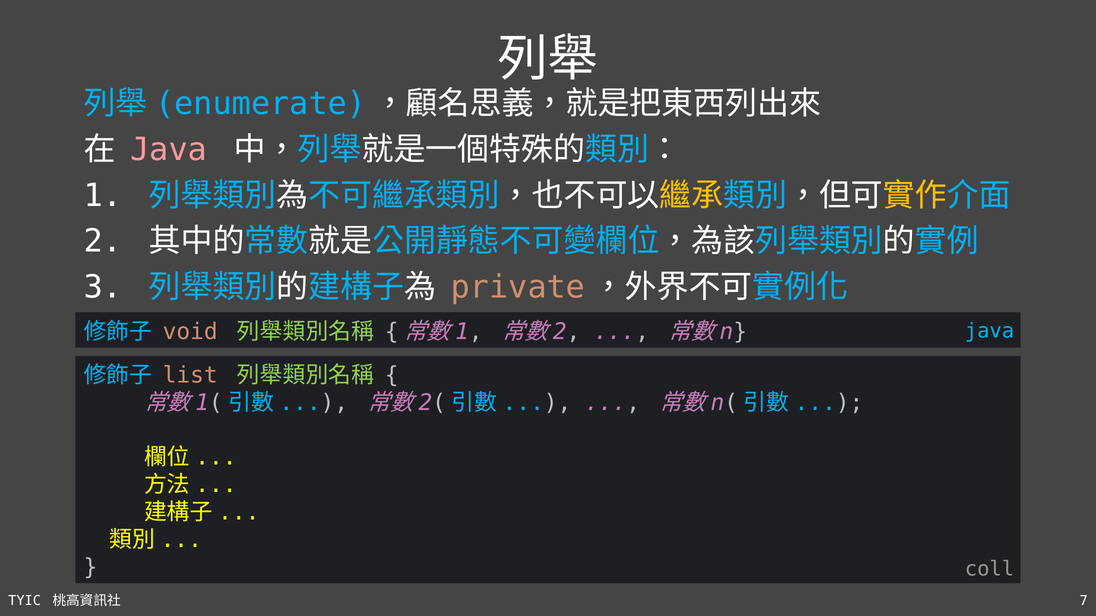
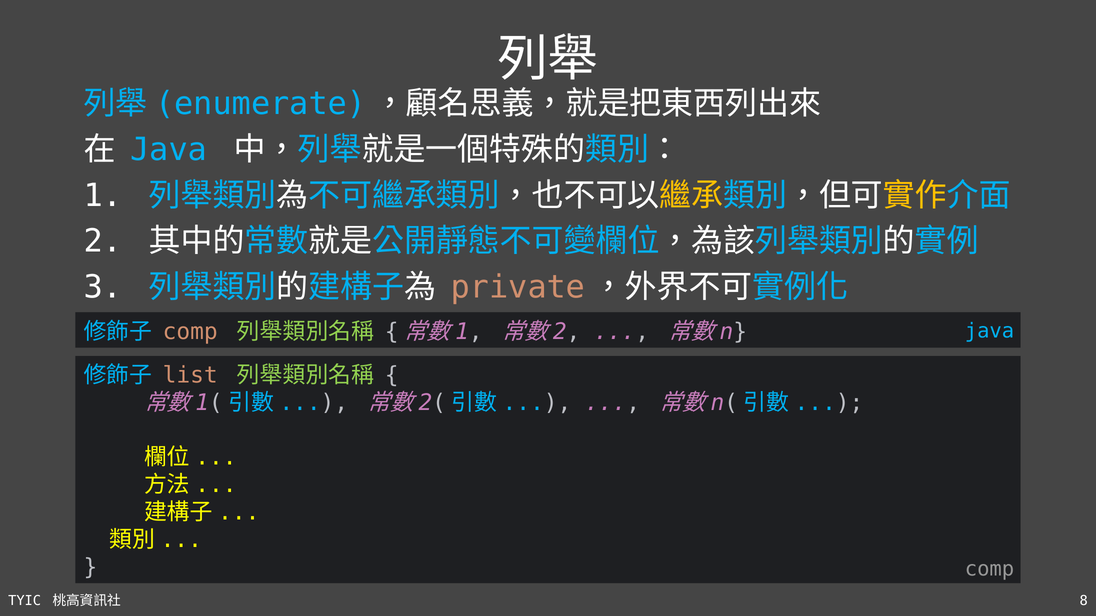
Java colour: pink -> light blue (169, 150)
void: void -> comp (190, 332)
coll: coll -> comp (990, 569)
7: 7 -> 8 (1084, 601)
